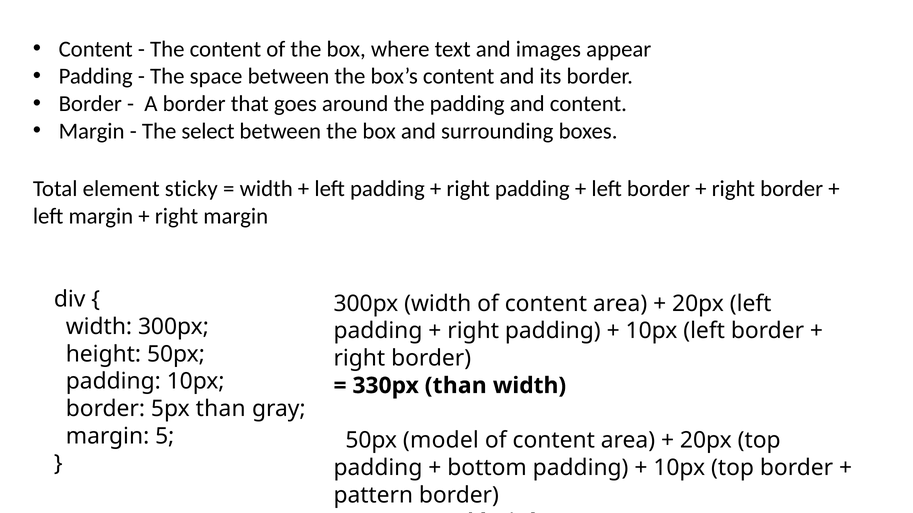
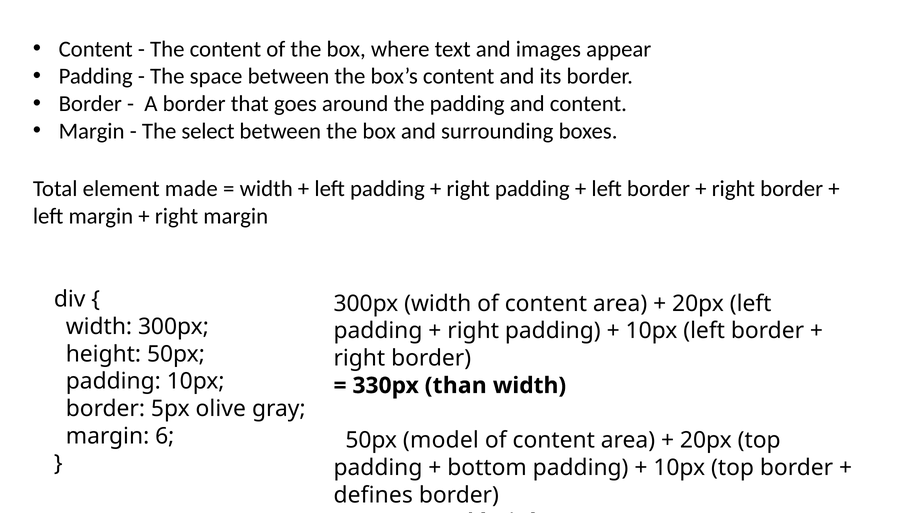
sticky: sticky -> made (191, 189)
5px than: than -> olive (221, 409)
5: 5 -> 6 (165, 437)
pattern: pattern -> defines (373, 496)
